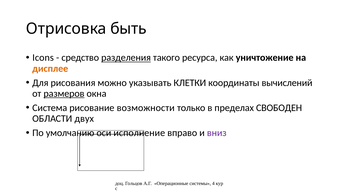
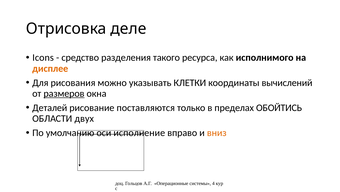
быть: быть -> деле (128, 29)
разделения underline: present -> none (126, 57)
уничтожение: уничтожение -> исполнимого (265, 57)
Система: Система -> Деталей (50, 107)
возможности: возможности -> поставляются (146, 107)
СВОБОДЕН: СВОБОДЕН -> ОБОЙТИСЬ (279, 107)
вниз colour: purple -> orange (217, 132)
